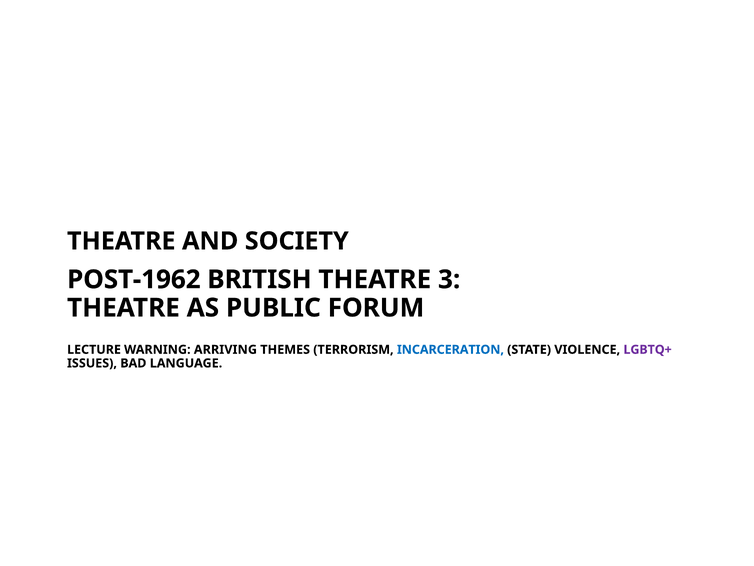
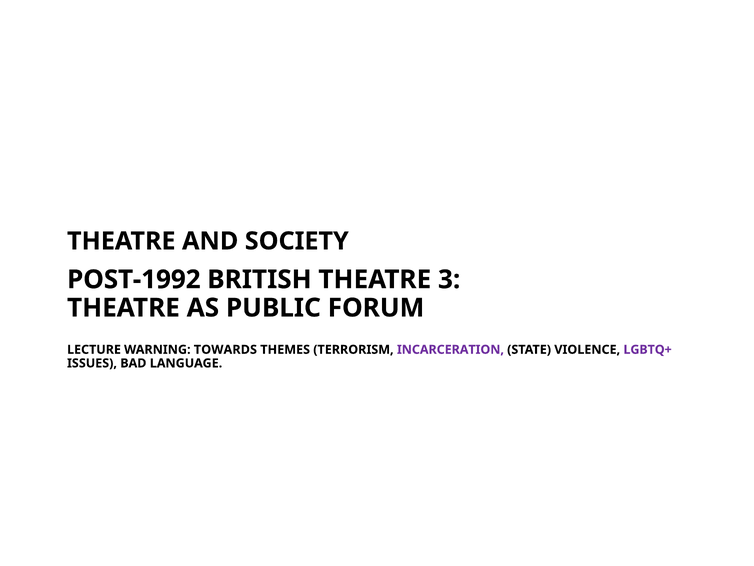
POST-1962: POST-1962 -> POST-1992 (134, 279)
ARRIVING: ARRIVING -> TOWARDS (225, 349)
INCARCERATION colour: blue -> purple (450, 349)
